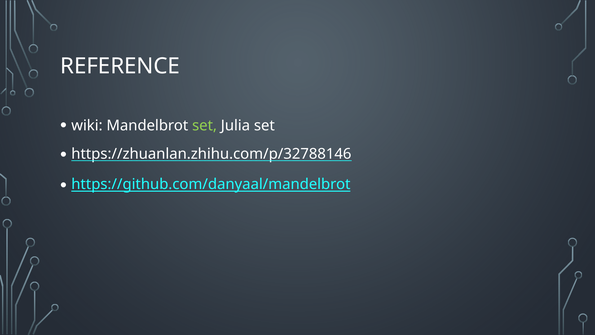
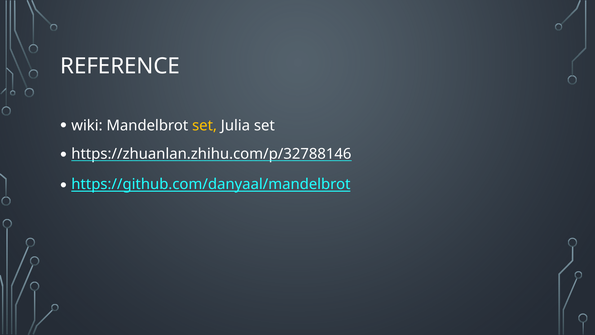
set colour: light green -> yellow (205, 126)
